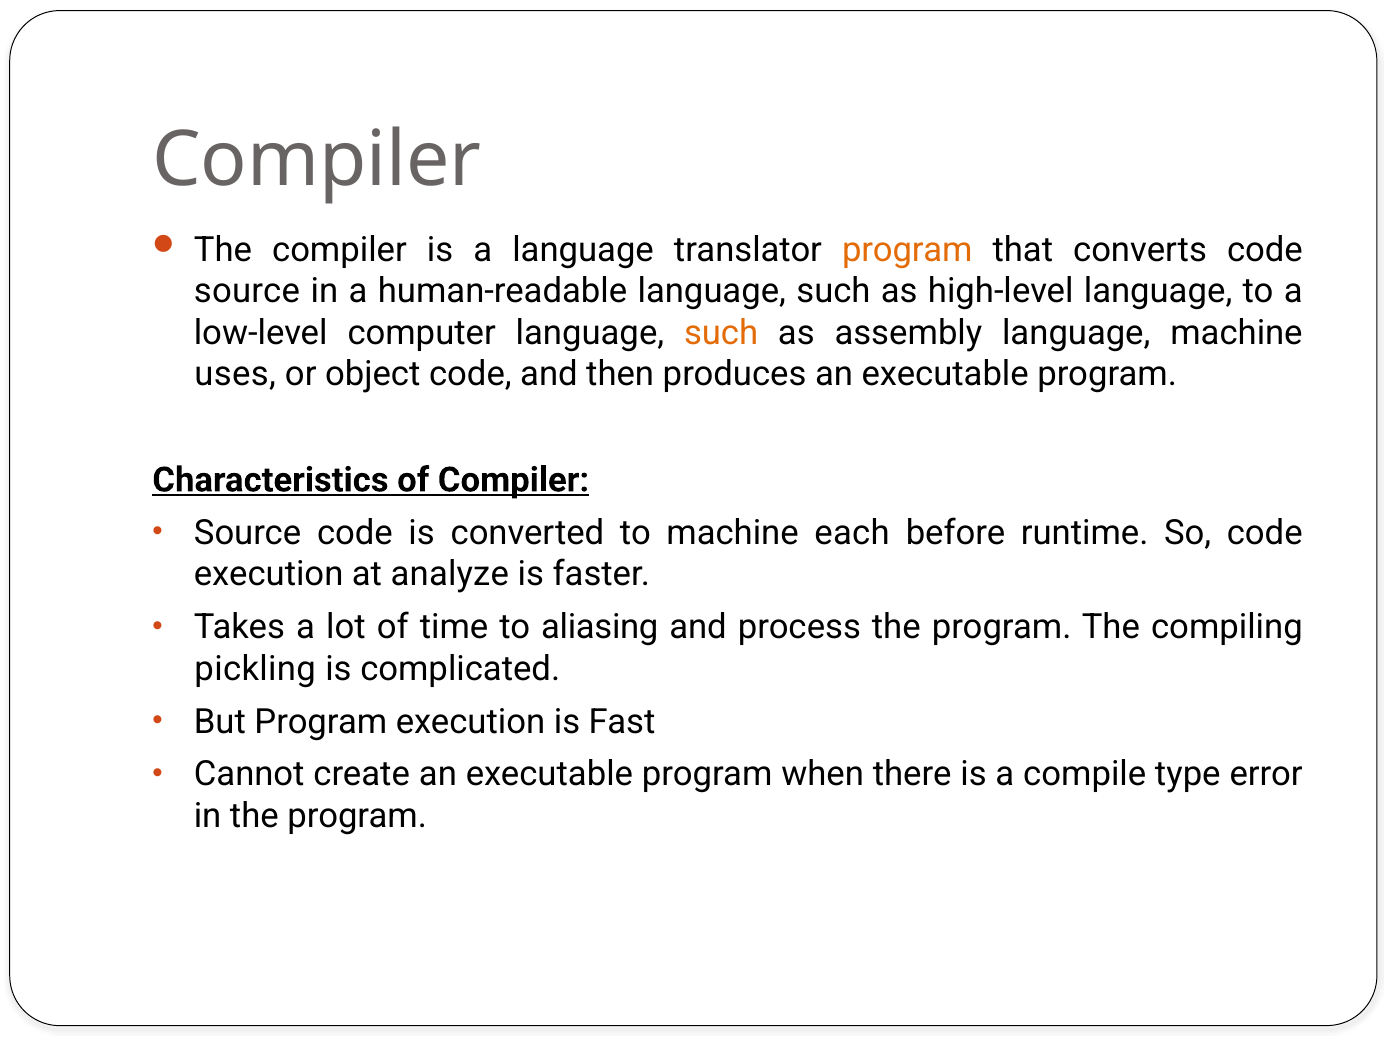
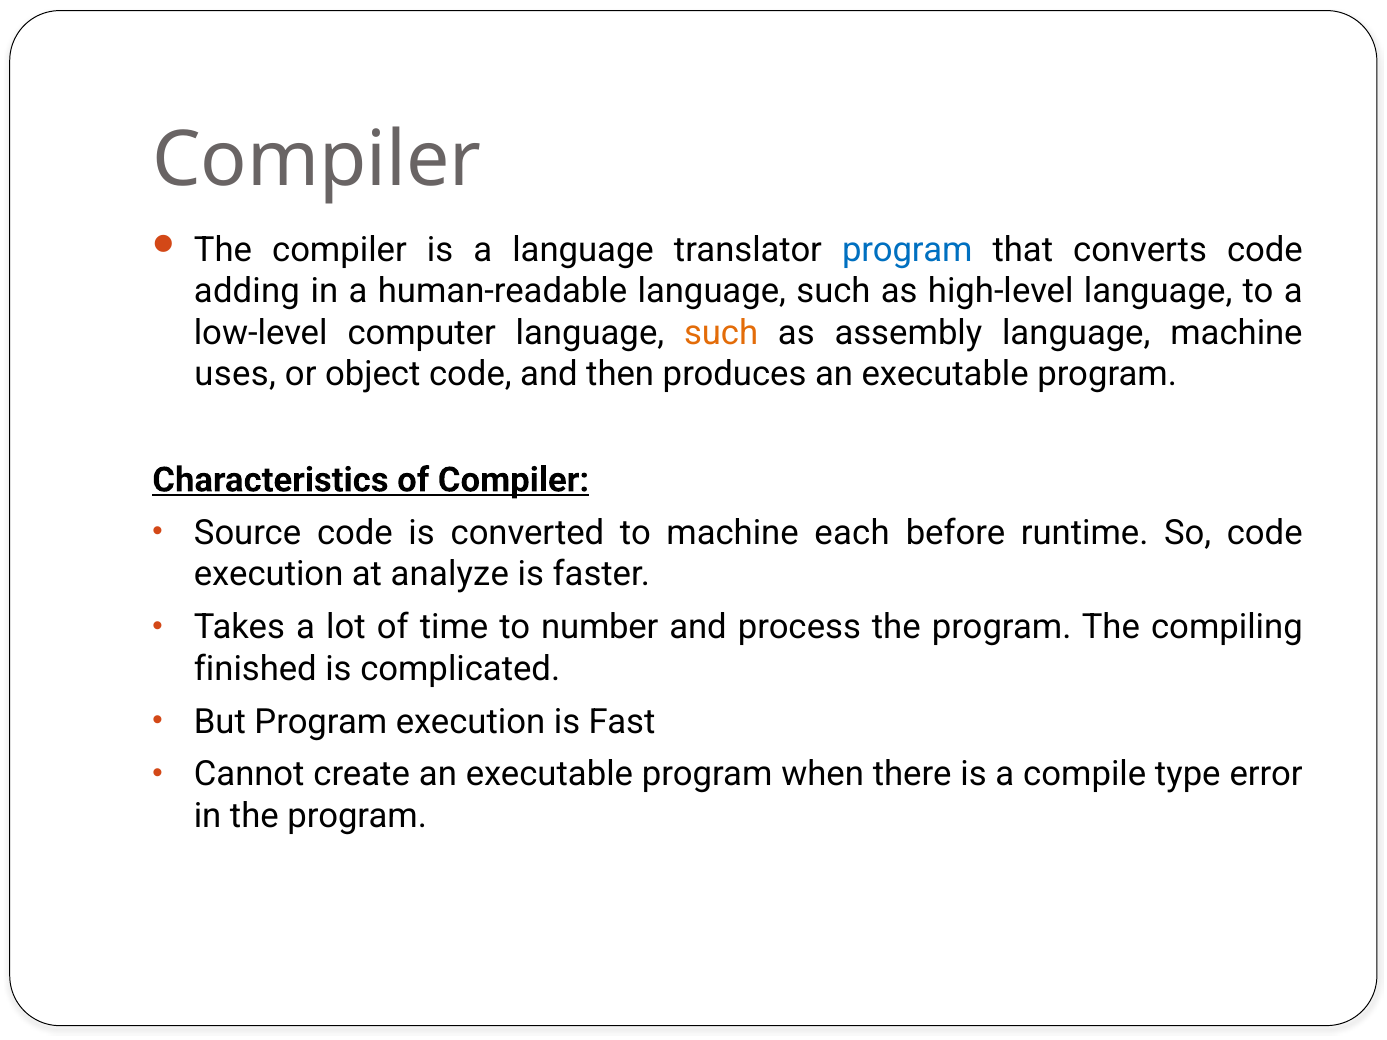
program colour: orange -> blue (907, 250)
source: source -> adding (247, 291)
aliasing: aliasing -> number (600, 627)
pickling: pickling -> finished (255, 669)
